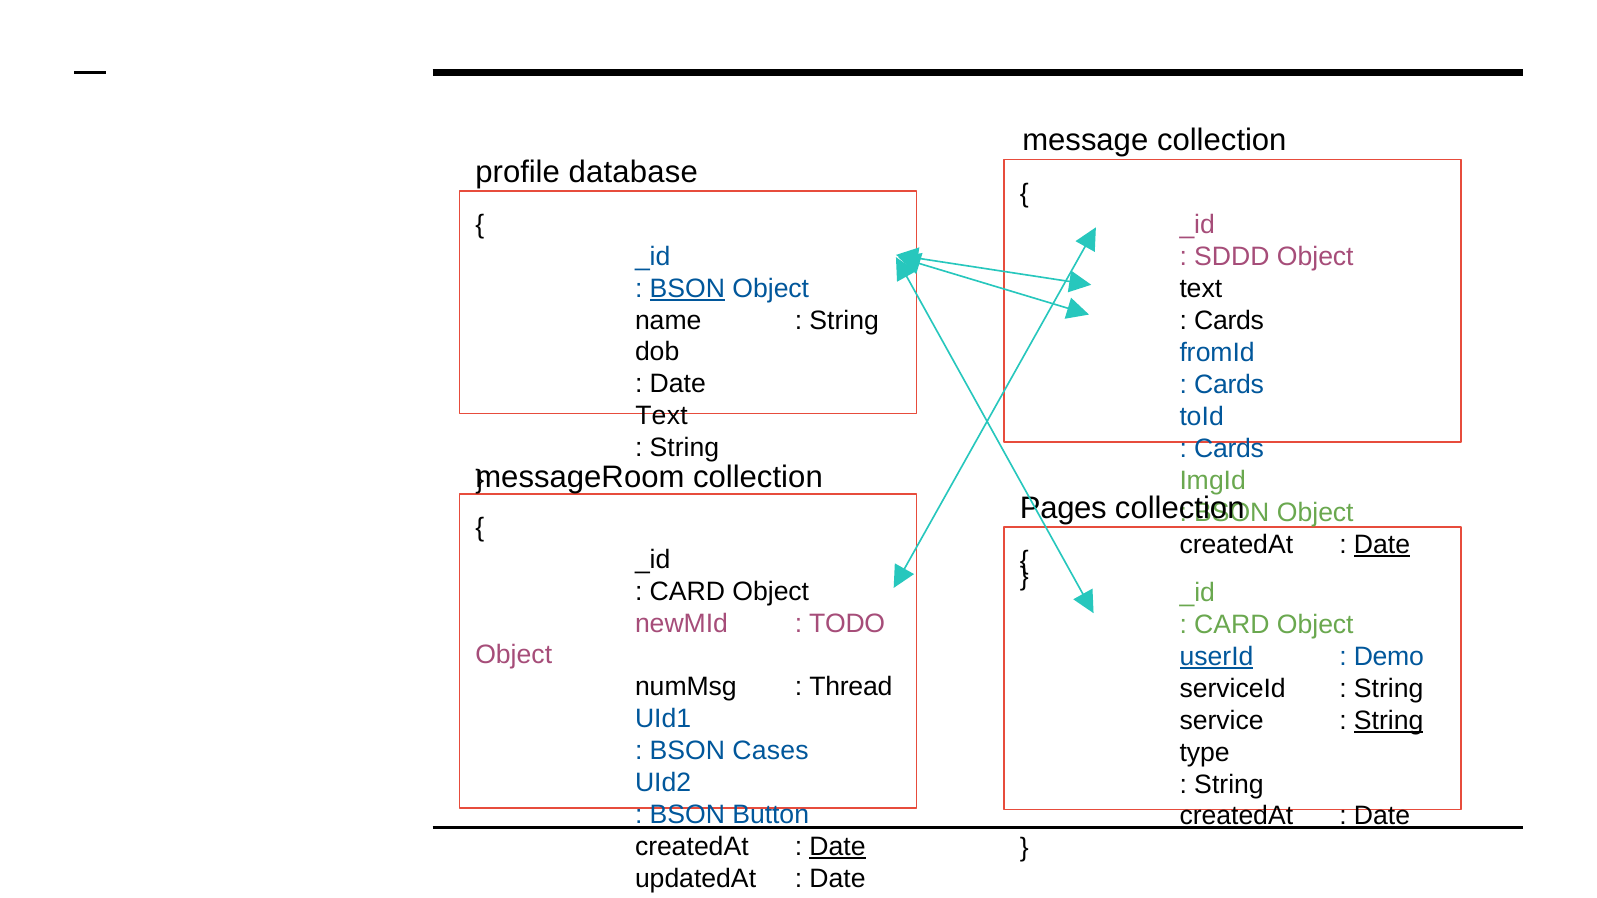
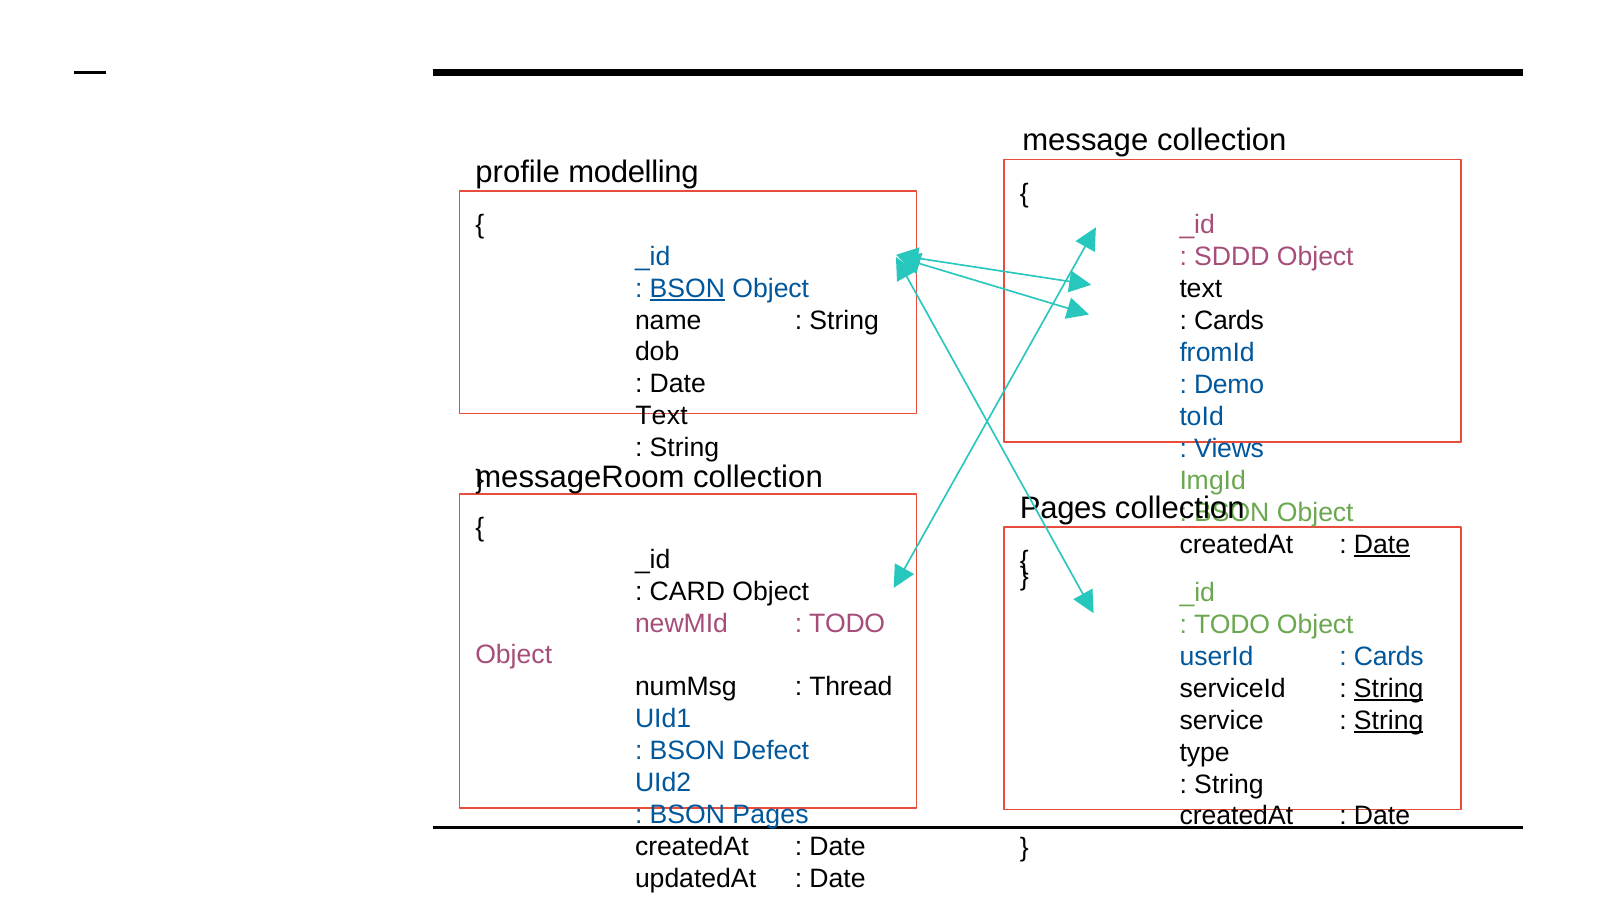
database: database -> modelling (633, 172)
Cards: Cards -> Demo (1229, 385)
Cards: Cards -> Views (1229, 449)
CARD: CARD -> TODO (1232, 625)
userId underline: present -> none (1217, 657)
Demo: Demo -> Cards (1389, 657)
String underline: none -> present (1389, 689)
Cases: Cases -> Defect (771, 751)
BSON Button: Button -> Pages (771, 815)
Date underline: present -> none (837, 847)
